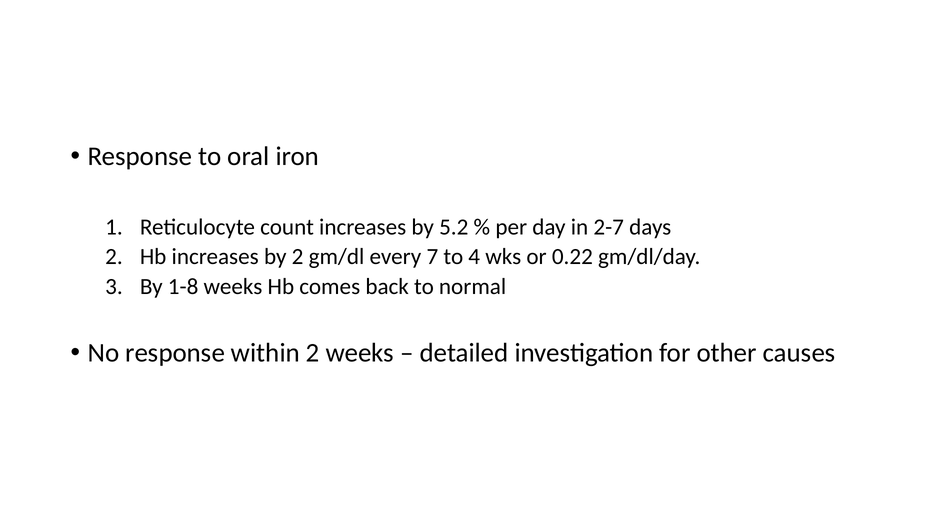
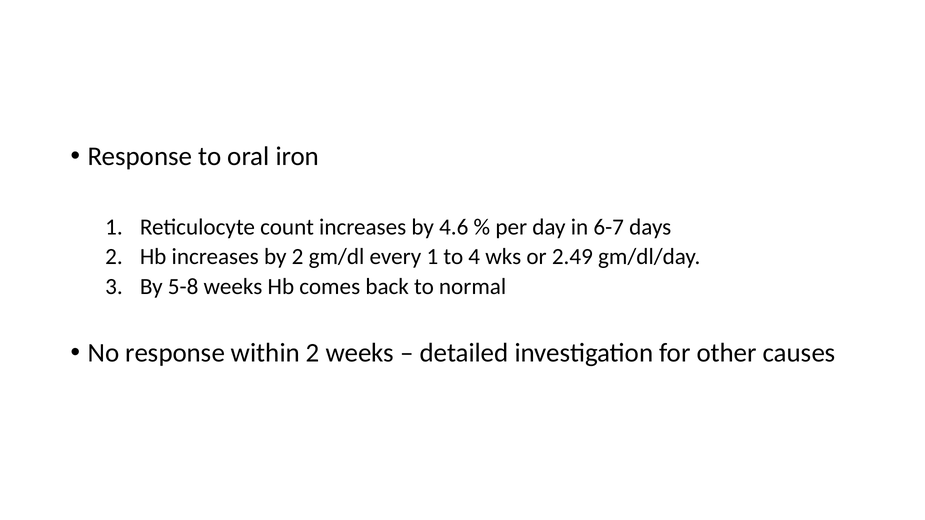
5.2: 5.2 -> 4.6 (454, 227)
2-7: 2-7 -> 6-7 (609, 227)
every 7: 7 -> 1 (432, 257)
0.22: 0.22 -> 2.49 (572, 257)
1-8: 1-8 -> 5-8 (183, 287)
